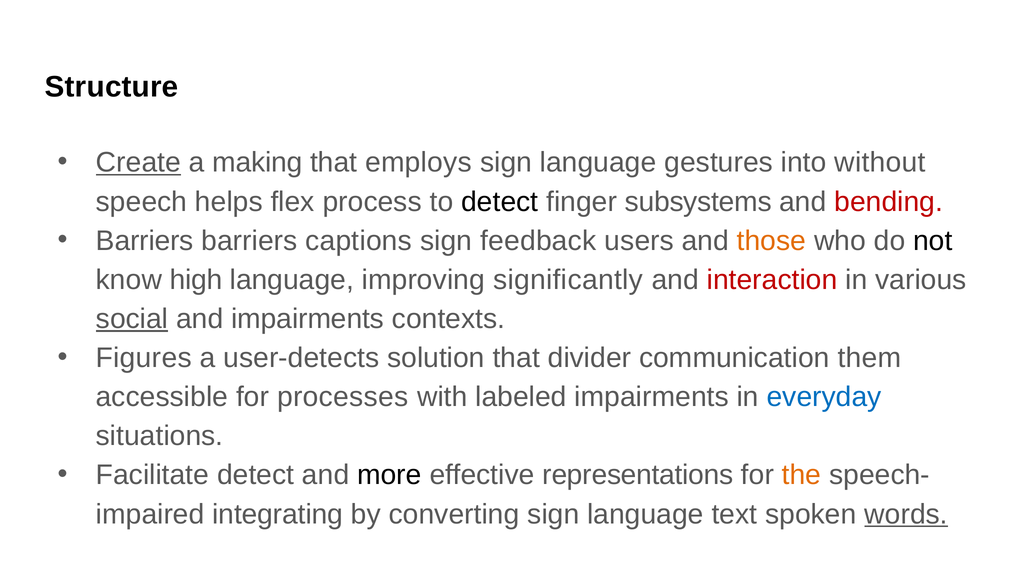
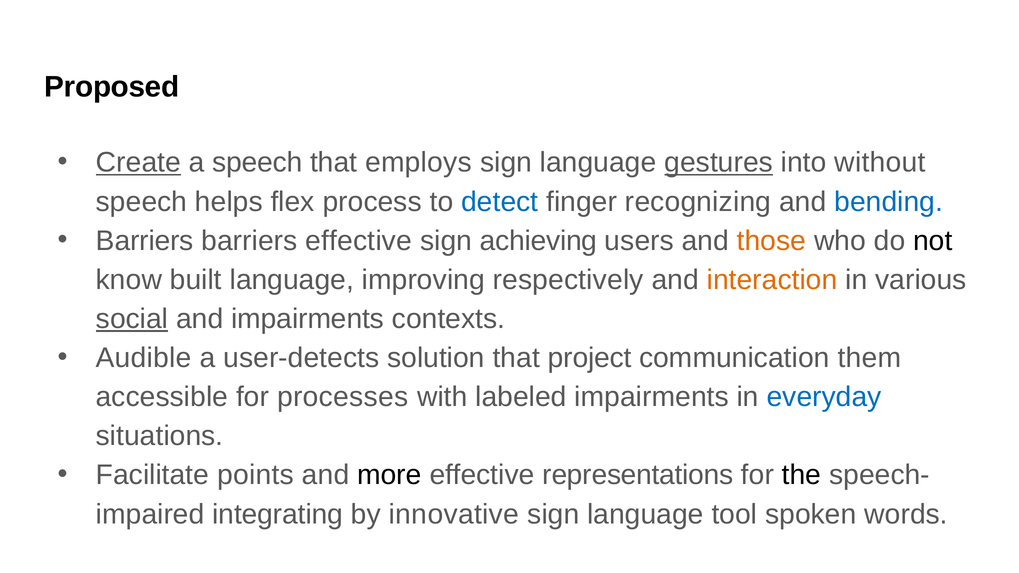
Structure: Structure -> Proposed (112, 87)
a making: making -> speech (257, 163)
gestures underline: none -> present (719, 163)
detect colour: black -> blue (500, 202)
subsystems: subsystems -> recognizing (698, 202)
bending colour: red -> blue (889, 202)
barriers captions: captions -> effective (359, 241)
feedback: feedback -> achieving (539, 241)
high: high -> built (196, 280)
significantly: significantly -> respectively (568, 280)
interaction colour: red -> orange (772, 280)
Figures: Figures -> Audible (144, 358)
divider: divider -> project (590, 358)
Facilitate detect: detect -> points (255, 475)
the colour: orange -> black (802, 475)
converting: converting -> innovative (454, 514)
text: text -> tool (734, 514)
words underline: present -> none (906, 514)
